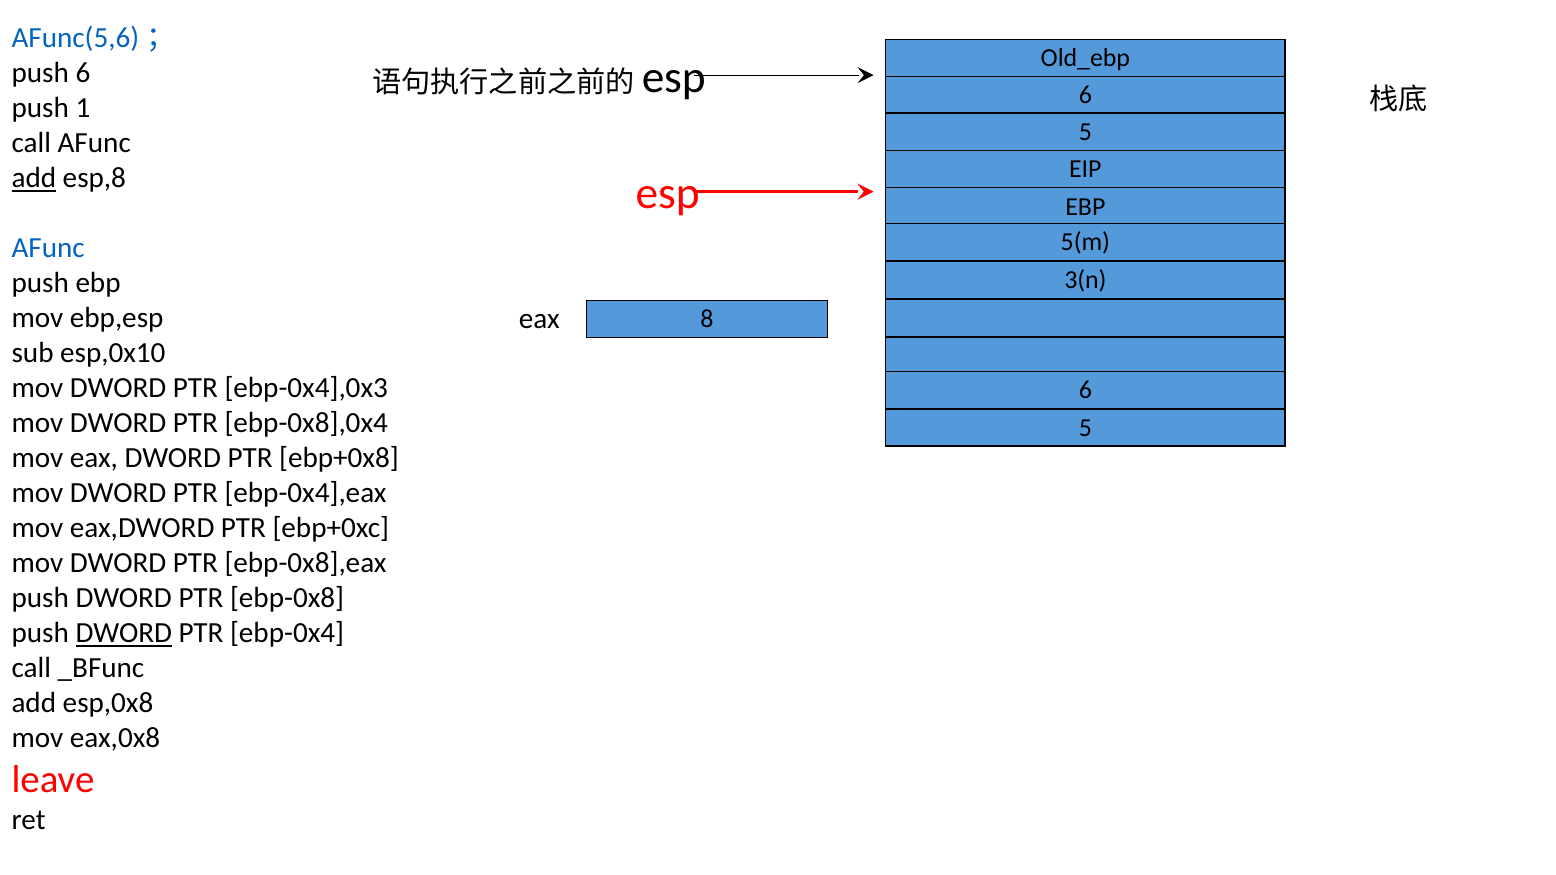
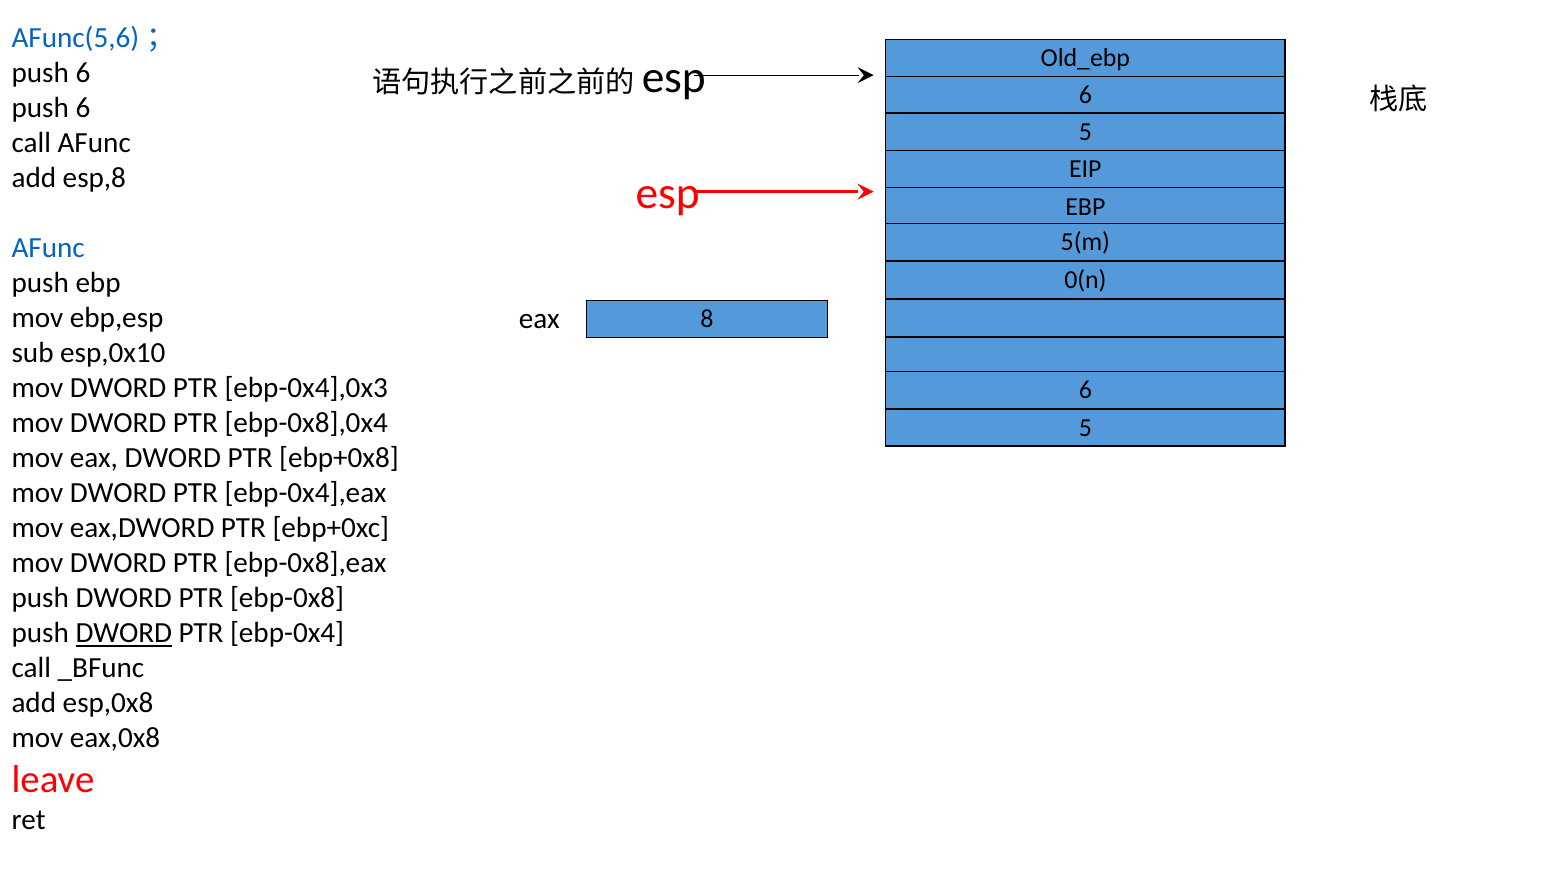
1: 1 -> 6 (83, 108)
add underline: present -> none (34, 178)
3(n: 3(n -> 0(n (1085, 280)
